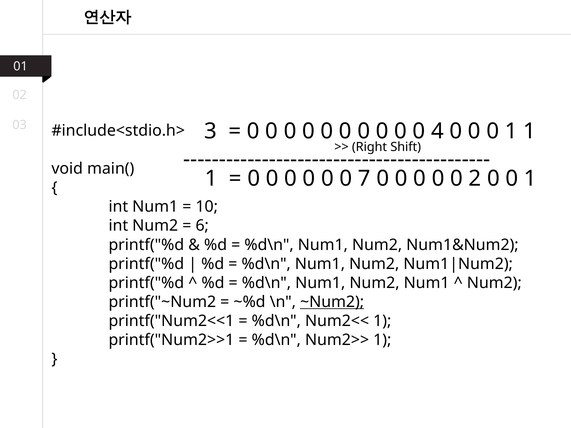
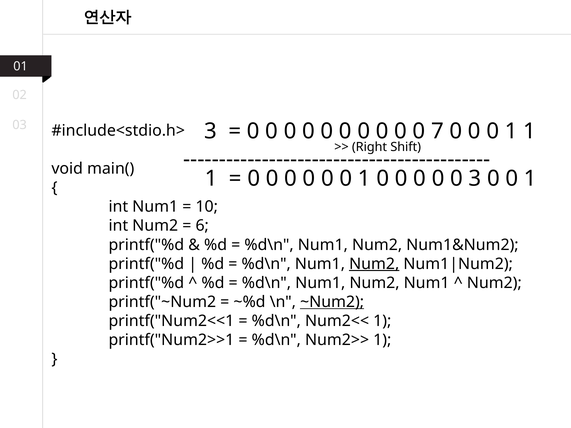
4: 4 -> 7 (437, 131)
7: 7 -> 1 (364, 179)
0 2: 2 -> 3 (475, 179)
Num2 underline: none -> present (374, 264)
